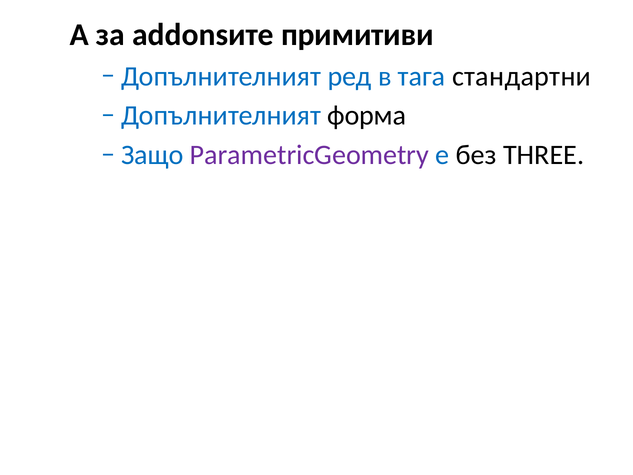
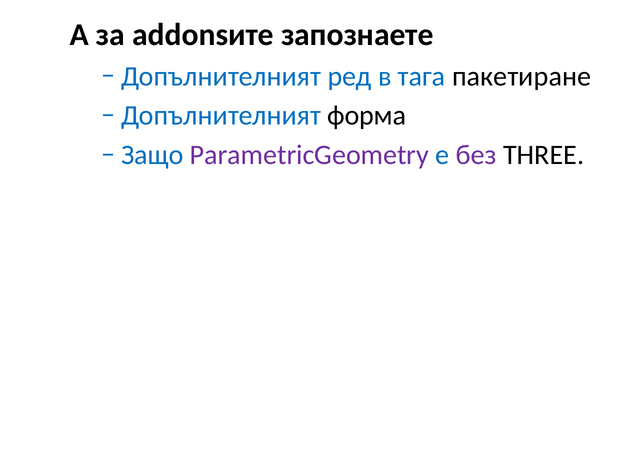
примитиви: примитиви -> запознаете (357, 35)
стандартни: стандартни -> пакетиране (522, 76)
без colour: black -> purple (476, 155)
